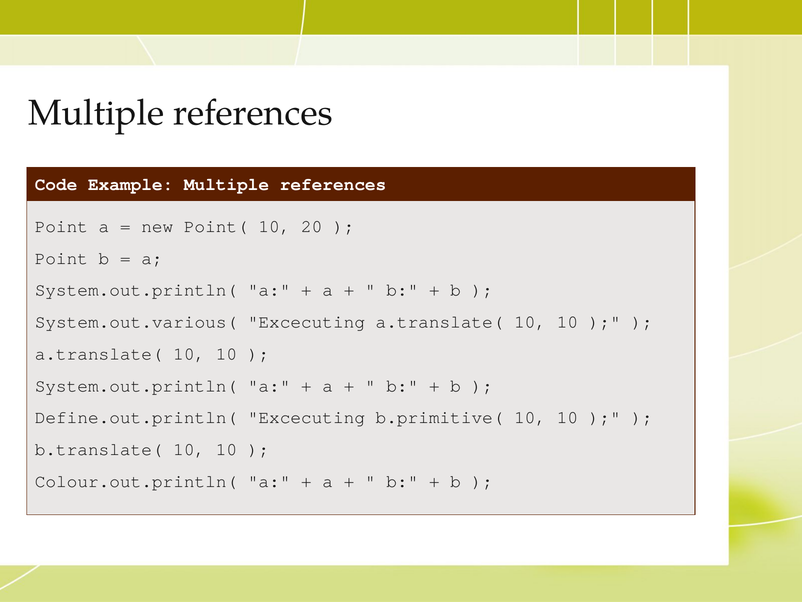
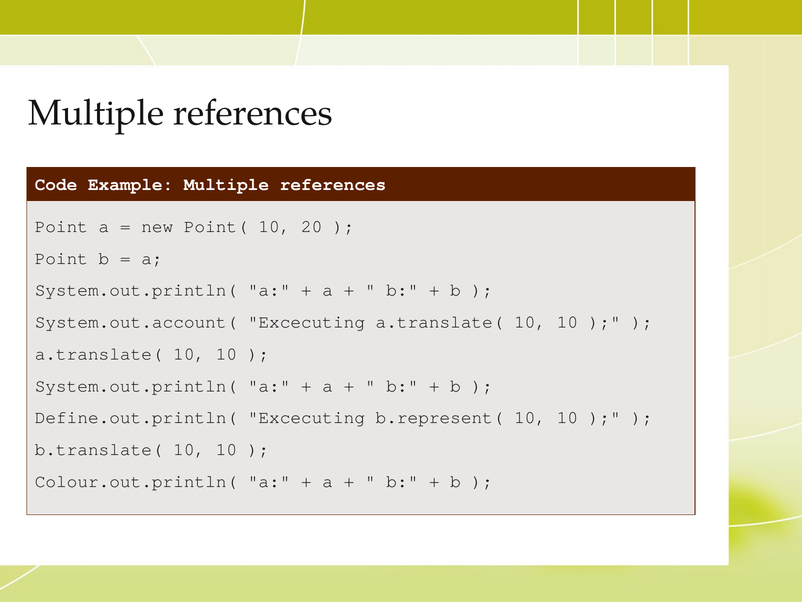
System.out.various(: System.out.various( -> System.out.account( (136, 322)
b.primitive(: b.primitive( -> b.represent( (440, 417)
